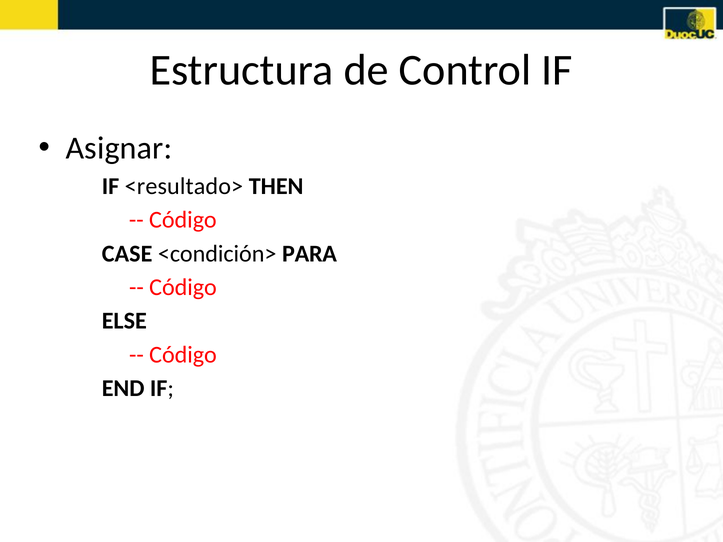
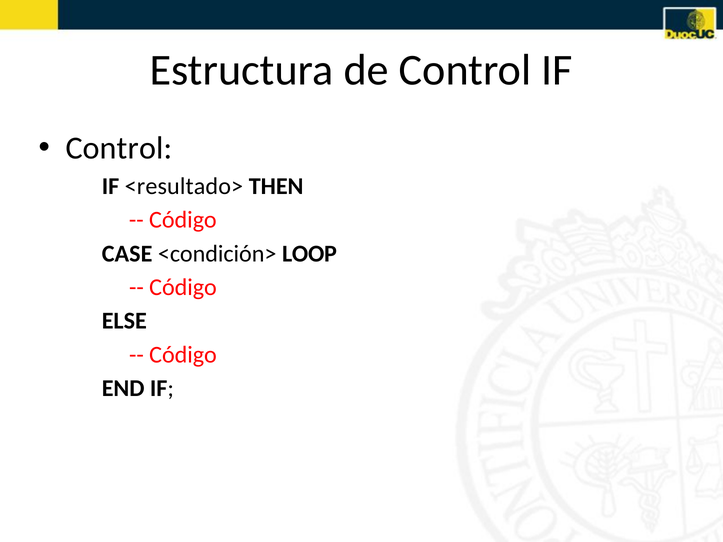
Asignar: Asignar -> Control (119, 148)
PARA: PARA -> LOOP (310, 254)
